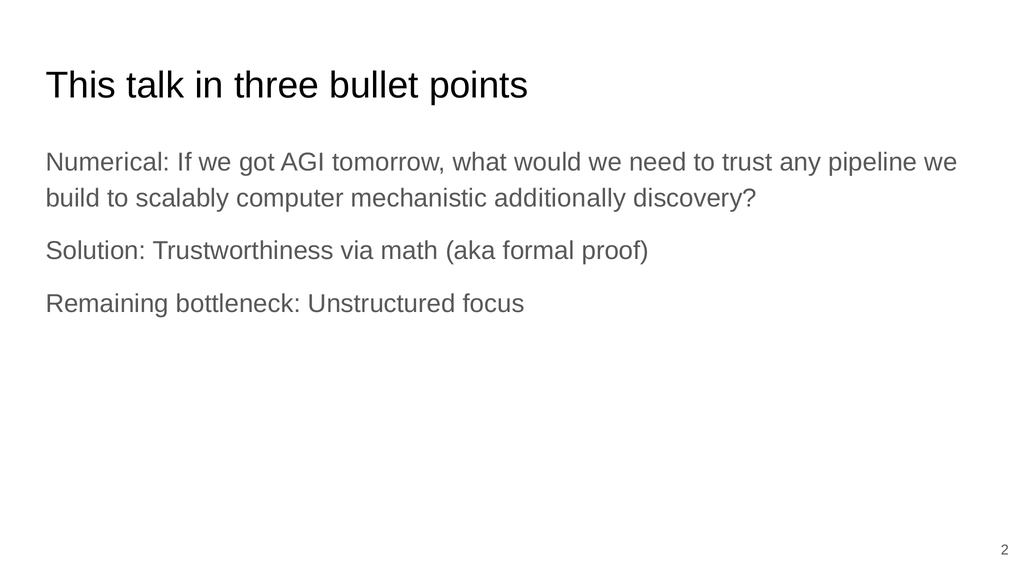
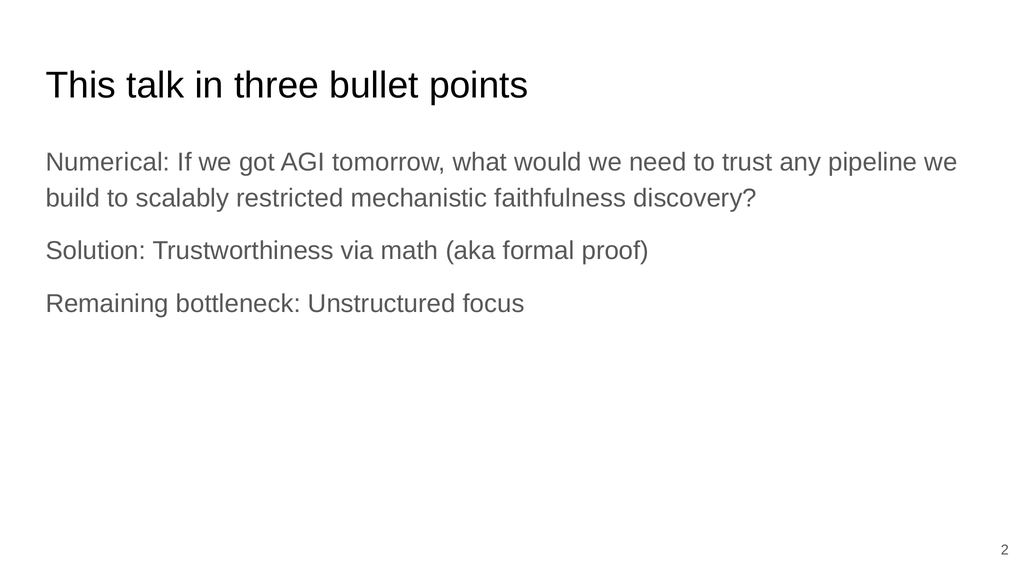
computer: computer -> restricted (290, 198)
additionally: additionally -> faithfulness (560, 198)
